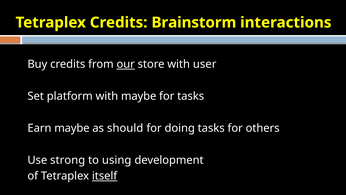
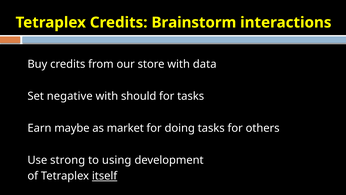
our underline: present -> none (126, 64)
user: user -> data (205, 64)
platform: platform -> negative (70, 96)
with maybe: maybe -> should (139, 96)
should: should -> market (125, 128)
